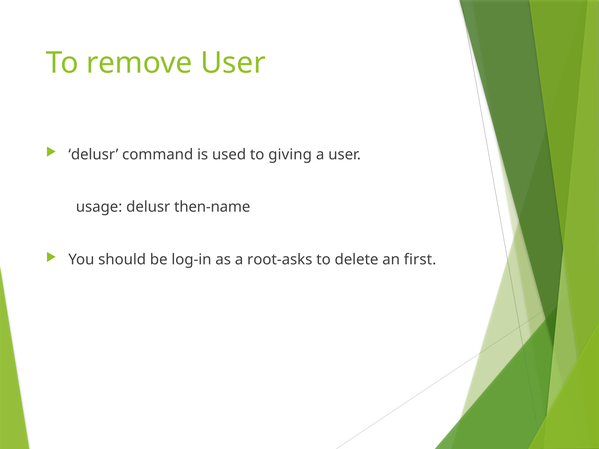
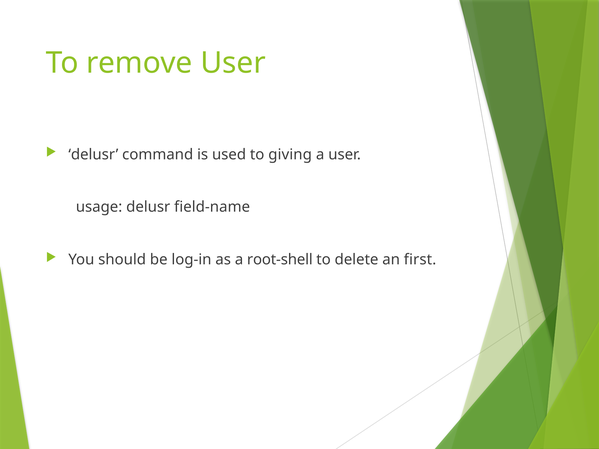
then-name: then-name -> field-name (212, 207)
root-asks: root-asks -> root-shell (280, 260)
